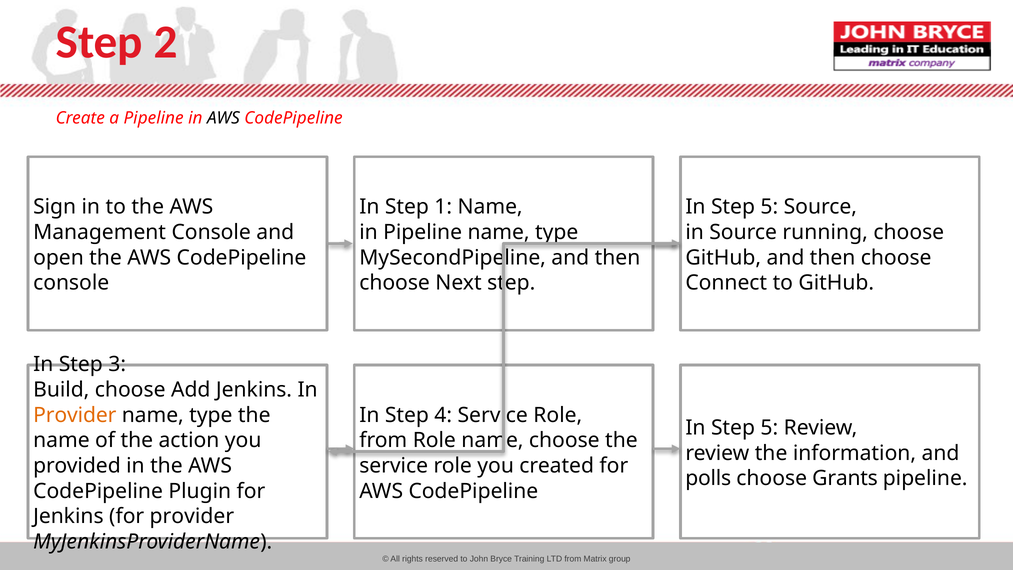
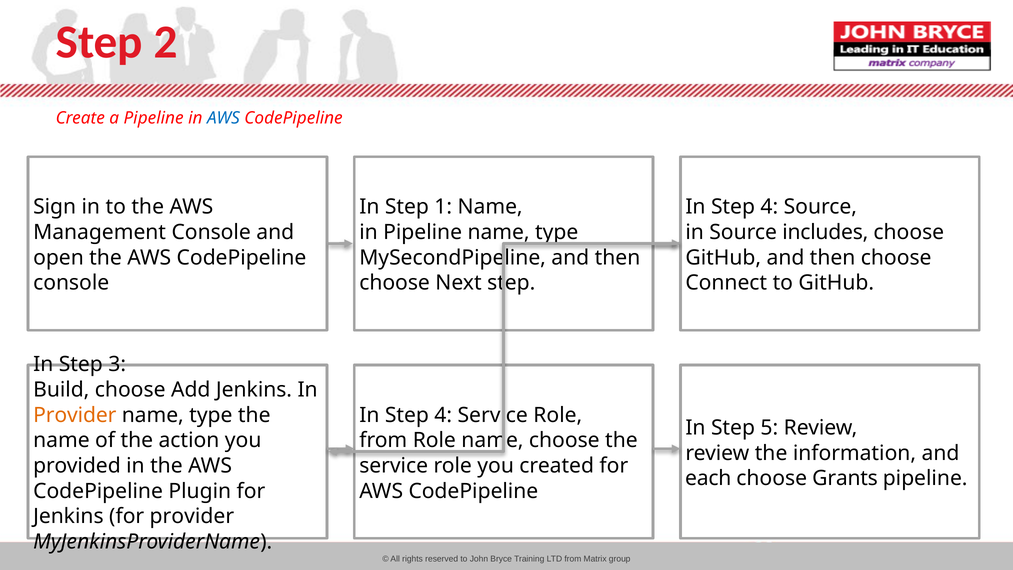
AWS colour: black -> blue (223, 118)
5: 5 -> 4 (769, 207)
running: running -> includes (825, 232)
polls: polls -> each (708, 478)
